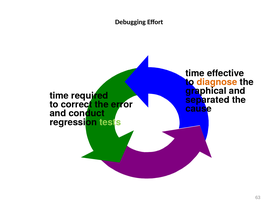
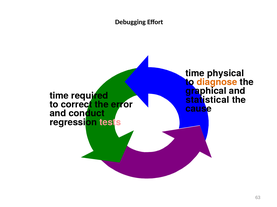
effective: effective -> physical (226, 74)
separated: separated -> statistical (207, 100)
tests colour: light green -> pink (110, 123)
